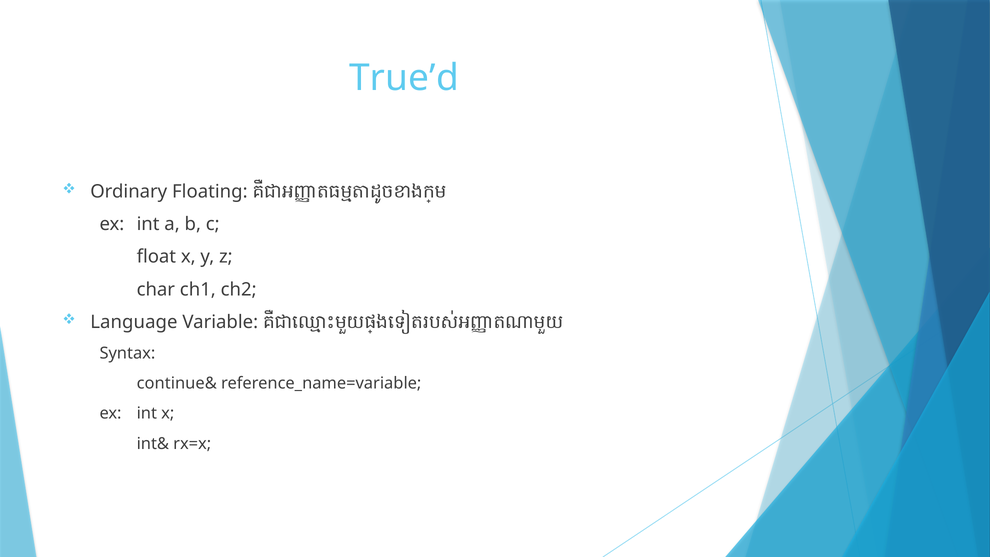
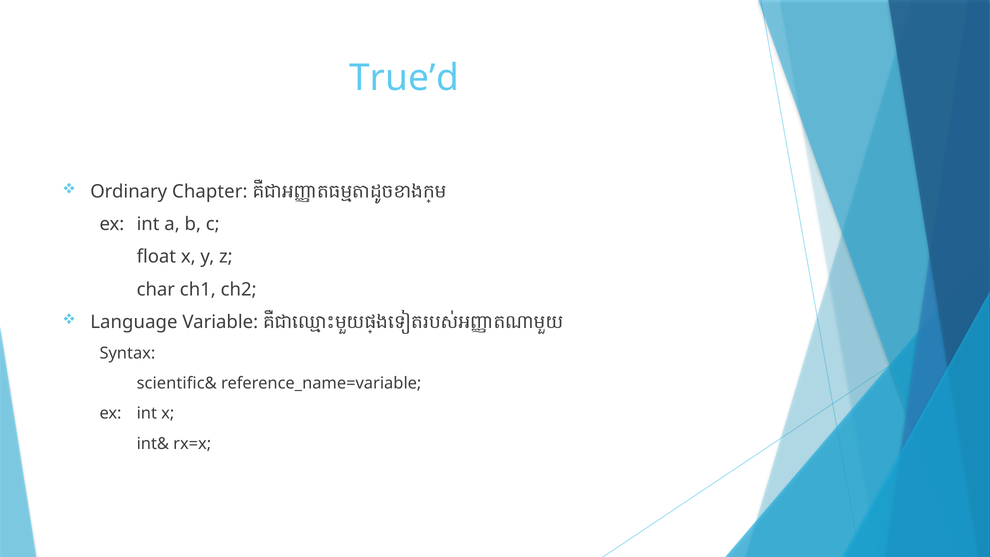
Floating: Floating -> Chapter (210, 192)
continue&: continue& -> scientific& (177, 383)
